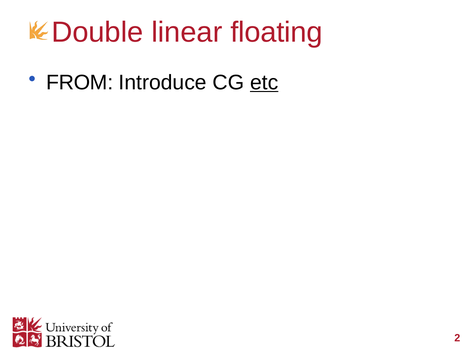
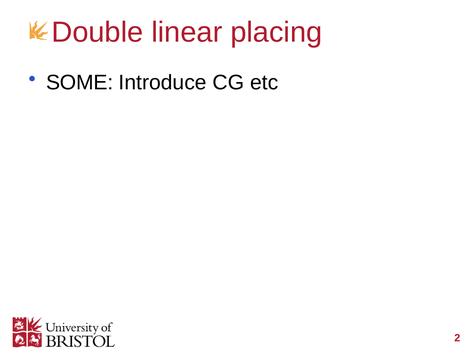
floating: floating -> placing (276, 32)
FROM: FROM -> SOME (80, 82)
etc underline: present -> none (264, 82)
